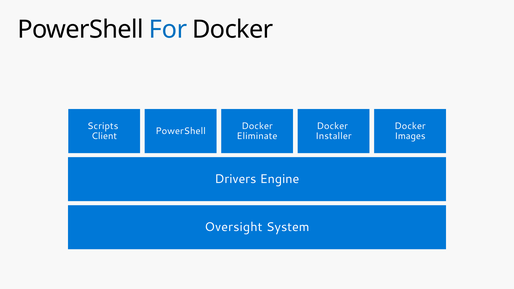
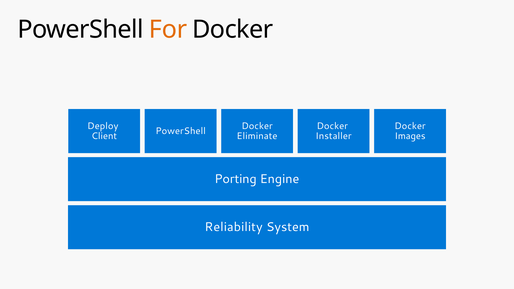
For colour: blue -> orange (168, 29)
Scripts: Scripts -> Deploy (103, 126)
Drivers: Drivers -> Porting (236, 179)
Oversight: Oversight -> Reliability (234, 227)
